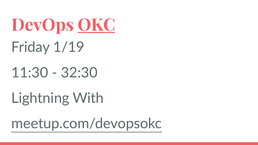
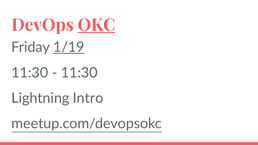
1/19 underline: none -> present (69, 47)
32:30: 32:30 -> 11:30 (79, 73)
With: With -> Intro (88, 98)
